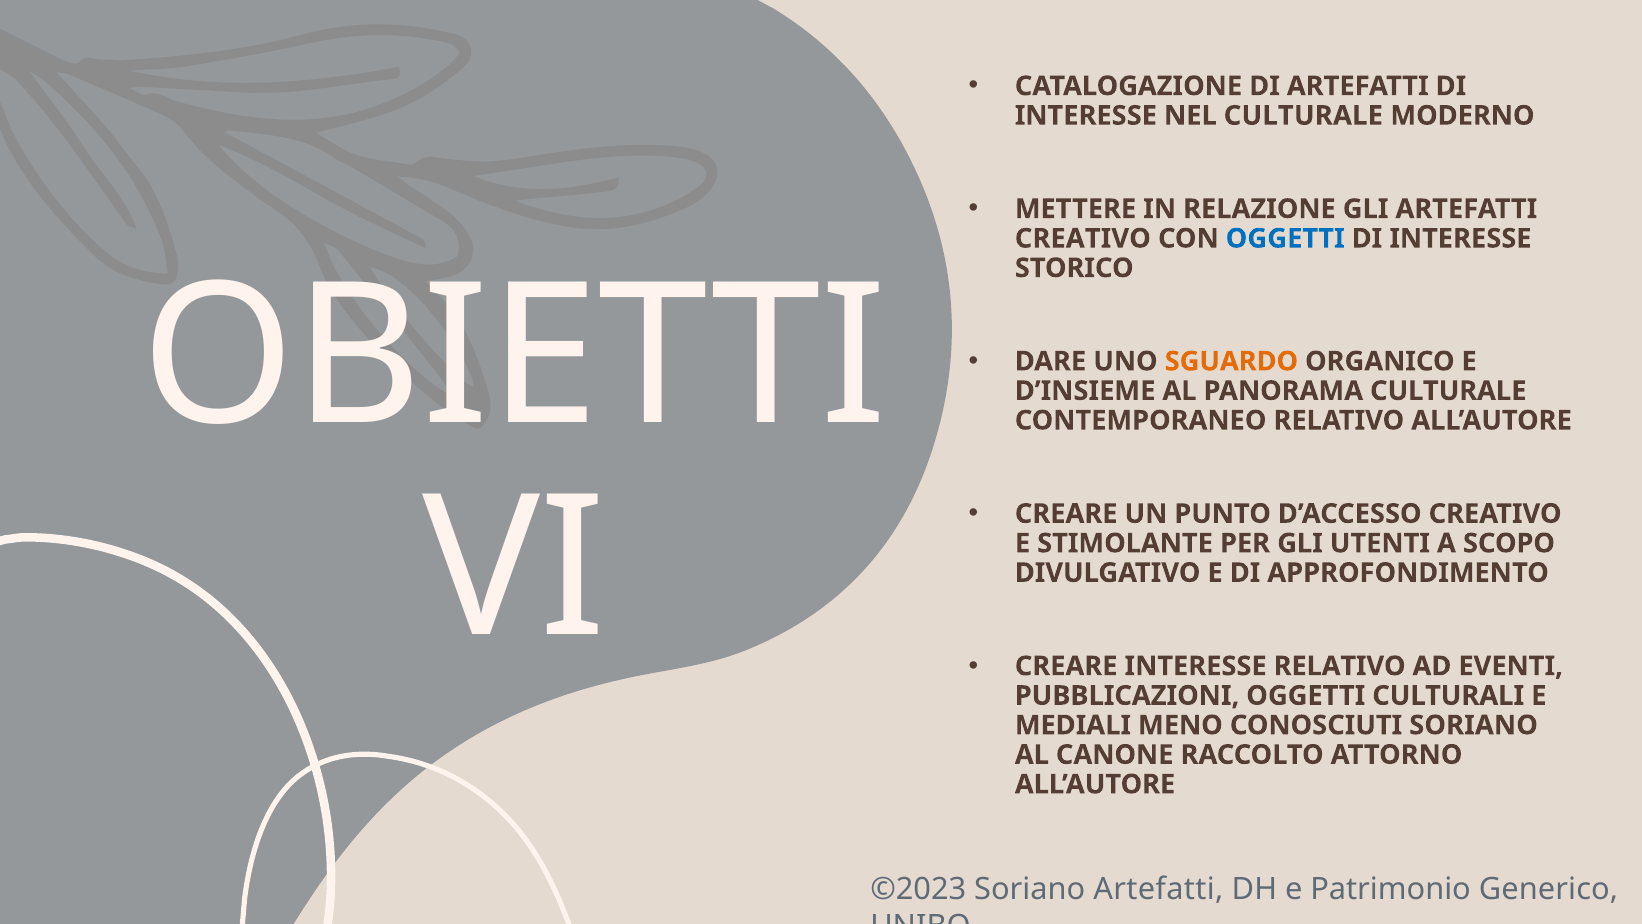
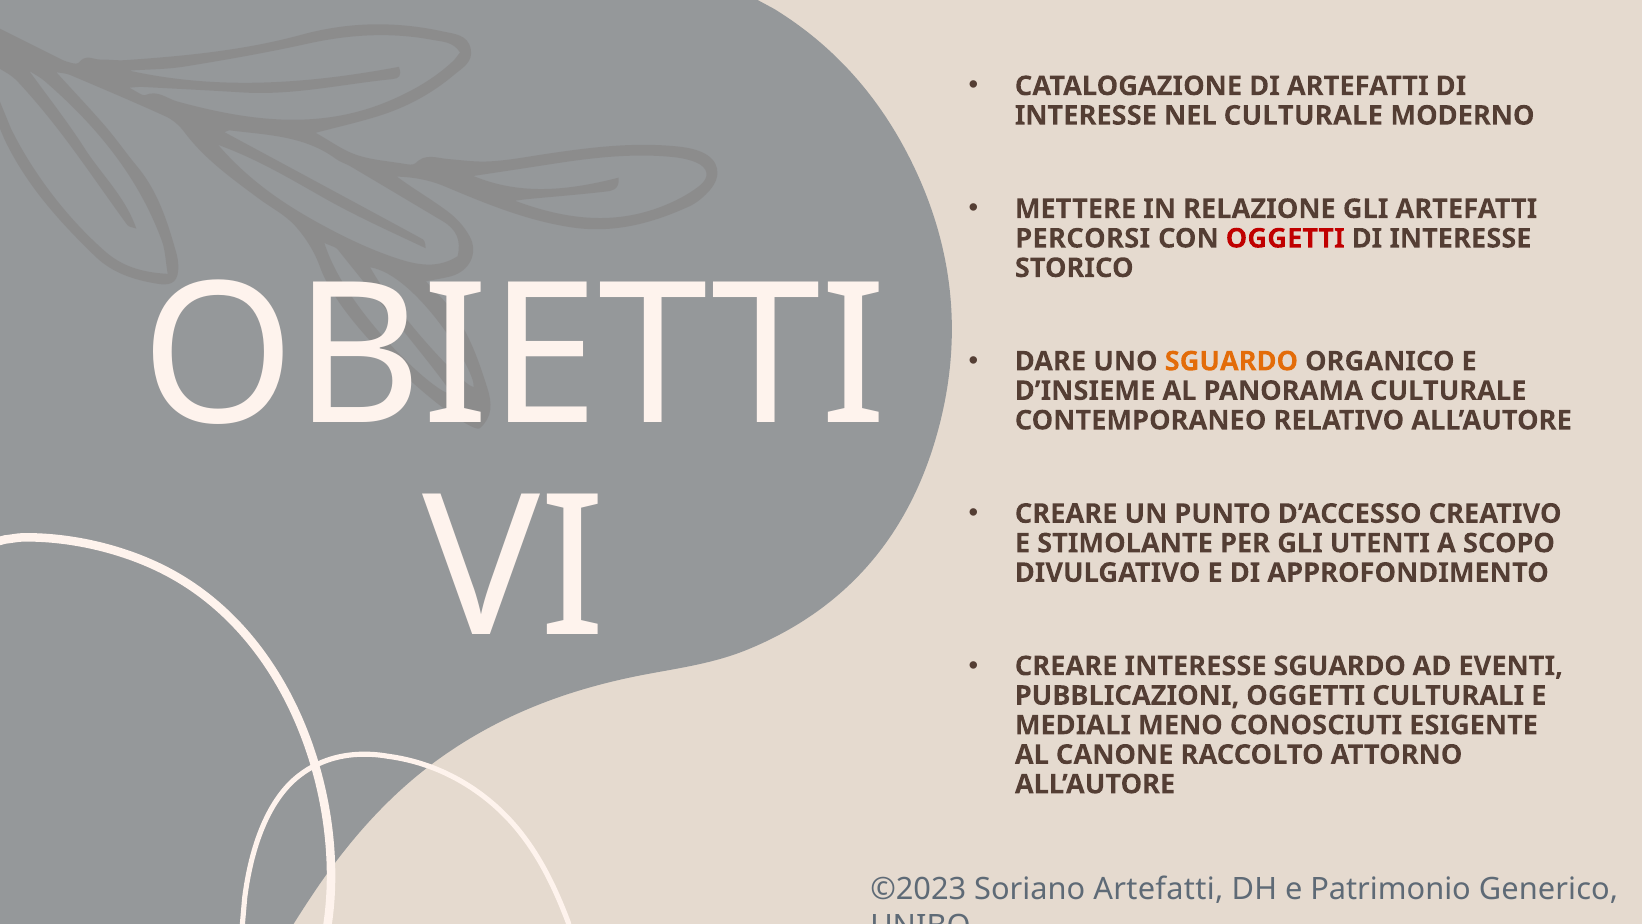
CREATIVO: CREATIVO -> PERCORSI (1083, 238)
OGGETTI colour: blue -> red (1285, 238)
INTERESSE RELATIVO: RELATIVO -> SGUARDO (1340, 666)
CONOSCIUTI SORIANO: SORIANO -> ESIGENTE (1474, 725)
